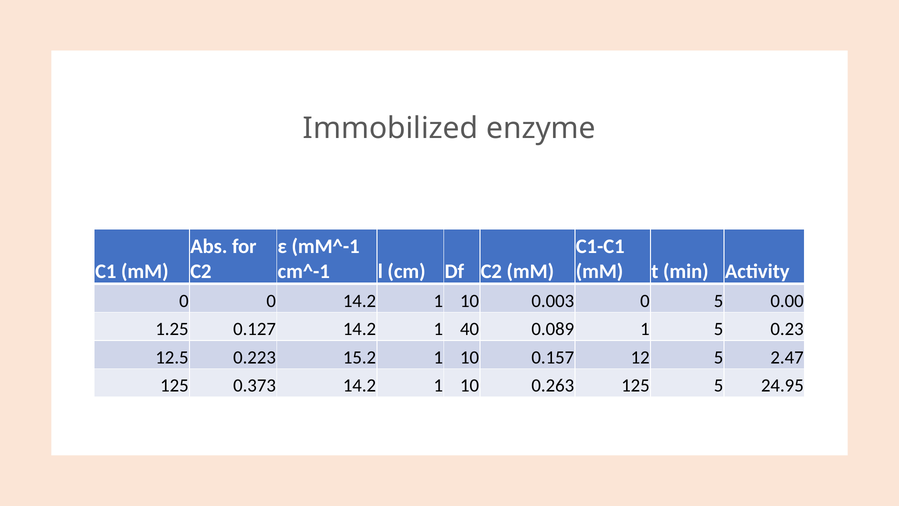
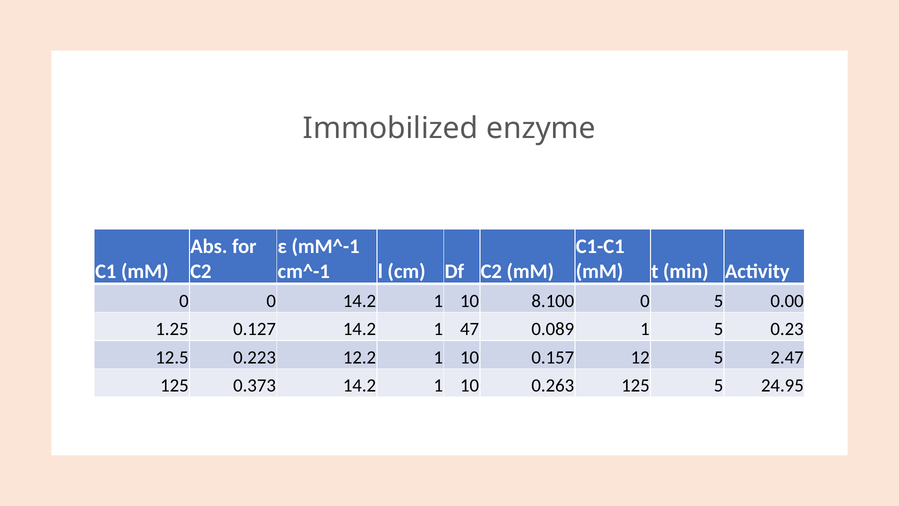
0.003: 0.003 -> 8.100 (553, 301)
40: 40 -> 47 (470, 329)
15.2: 15.2 -> 12.2 (360, 357)
